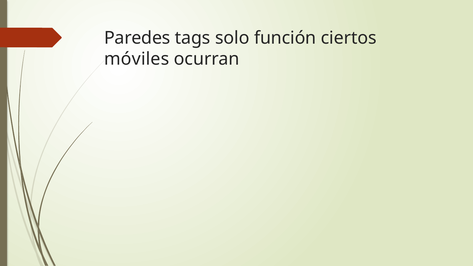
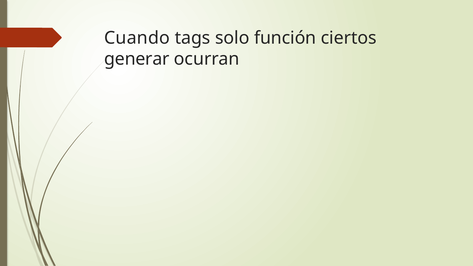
Paredes: Paredes -> Cuando (137, 38)
móviles: móviles -> generar (137, 59)
